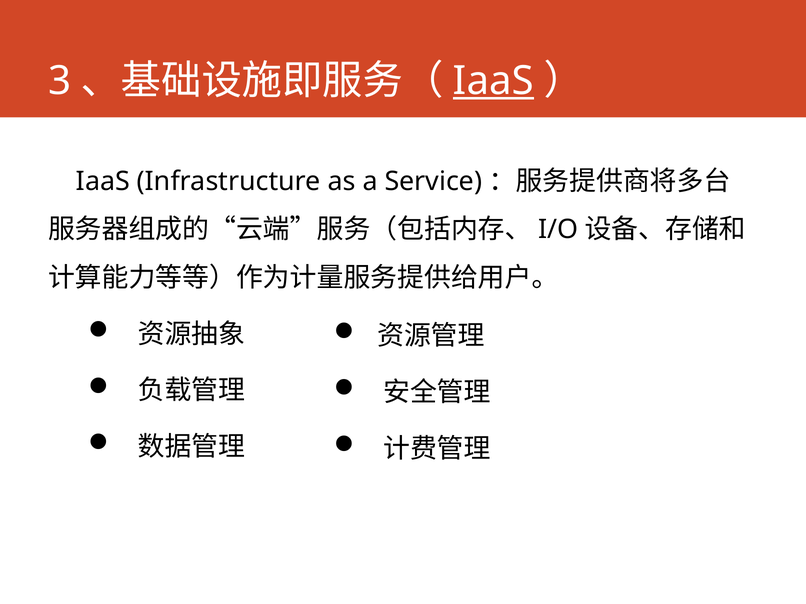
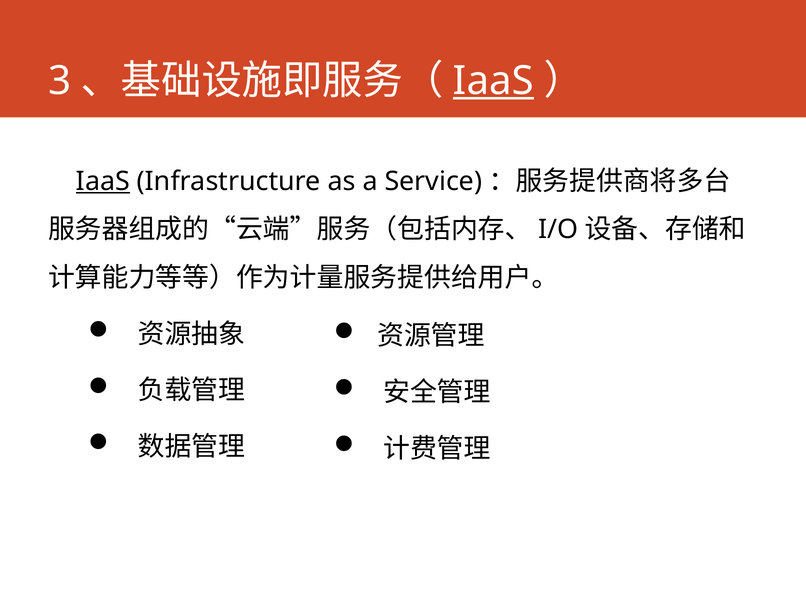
IaaS underline: none -> present (103, 181)
